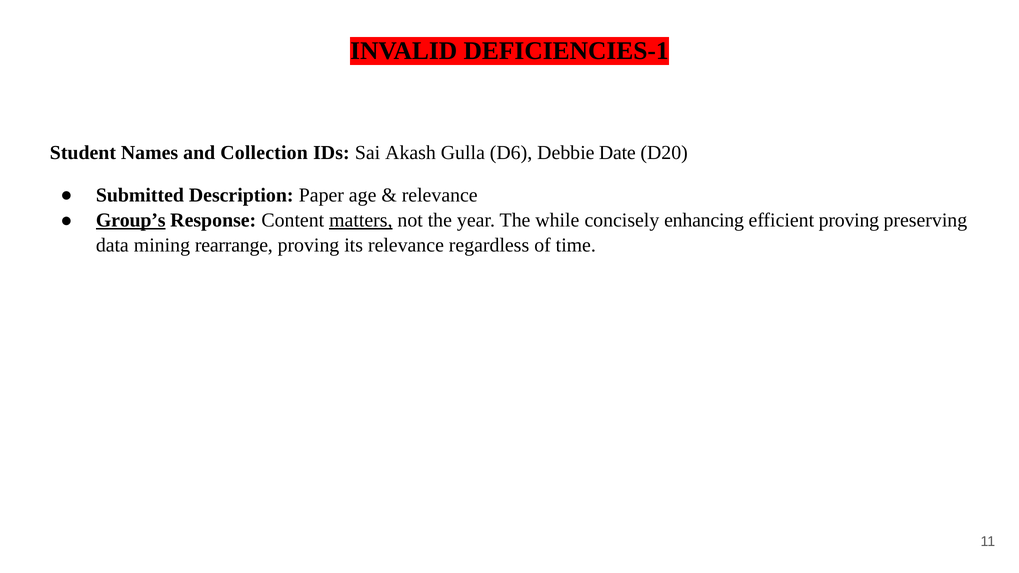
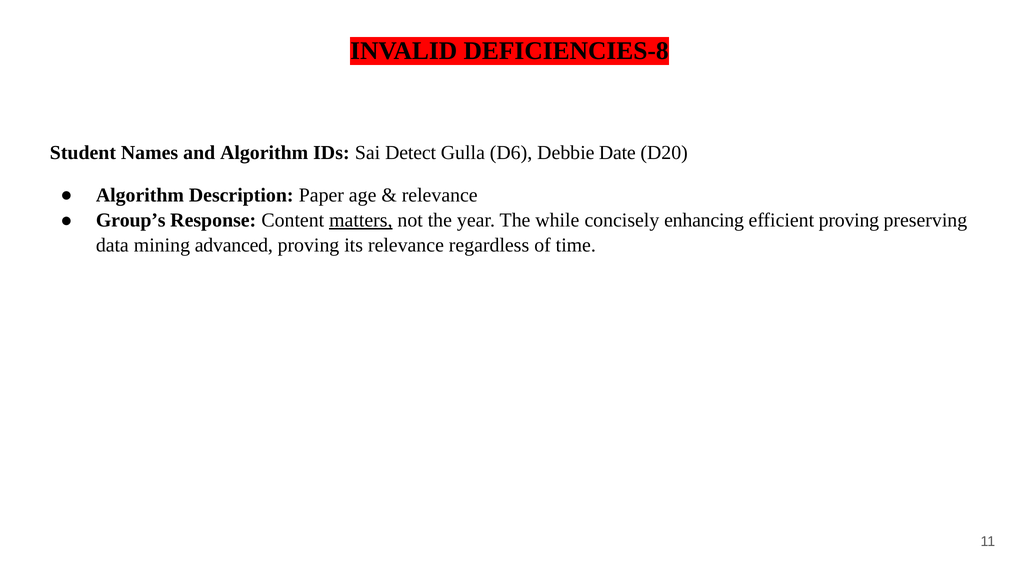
DEFICIENCIES-1: DEFICIENCIES-1 -> DEFICIENCIES-8 (566, 51)
and Collection: Collection -> Algorithm (264, 153)
Akash: Akash -> Detect (411, 153)
Submitted: Submitted -> Algorithm (140, 195)
Group’s underline: present -> none (131, 220)
rearrange: rearrange -> advanced (234, 245)
